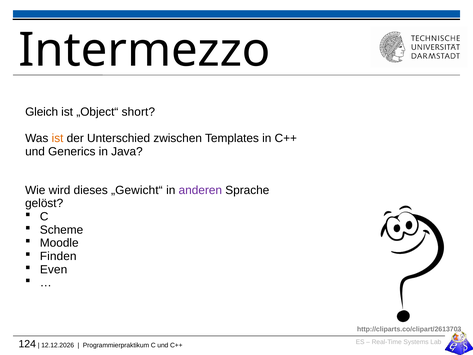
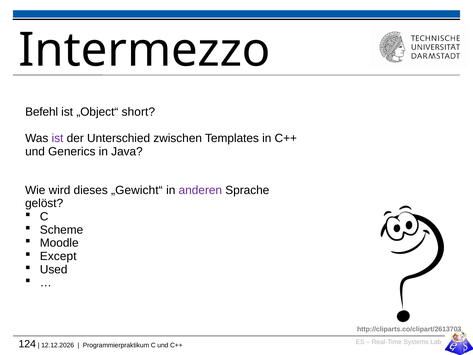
Gleich: Gleich -> Befehl (42, 112)
ist colour: orange -> purple (58, 138)
Finden: Finden -> Except (58, 256)
Even: Even -> Used (54, 269)
